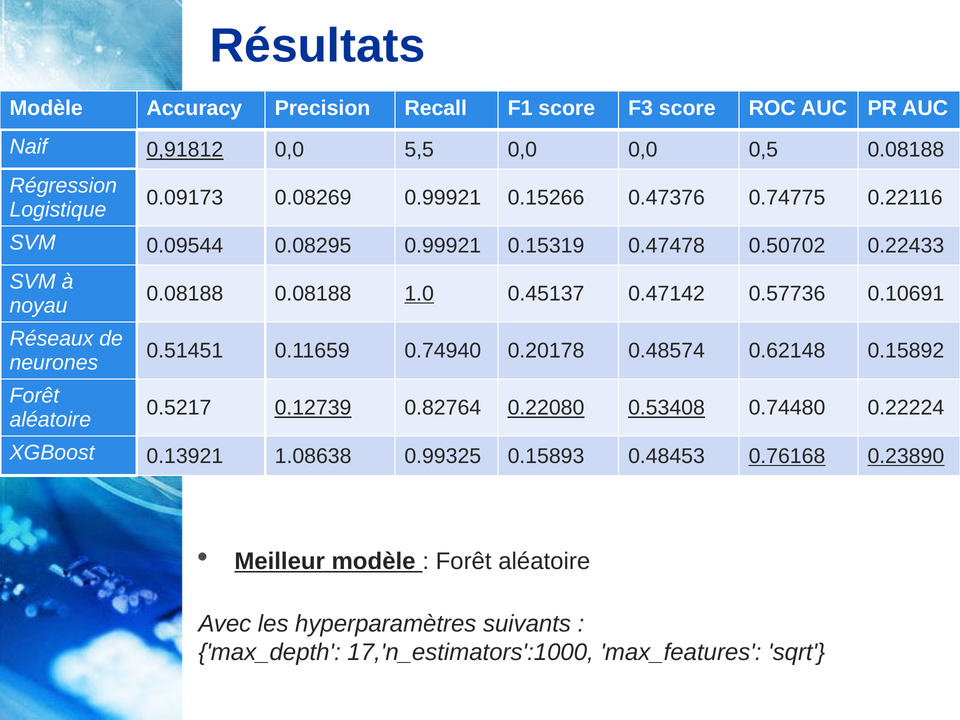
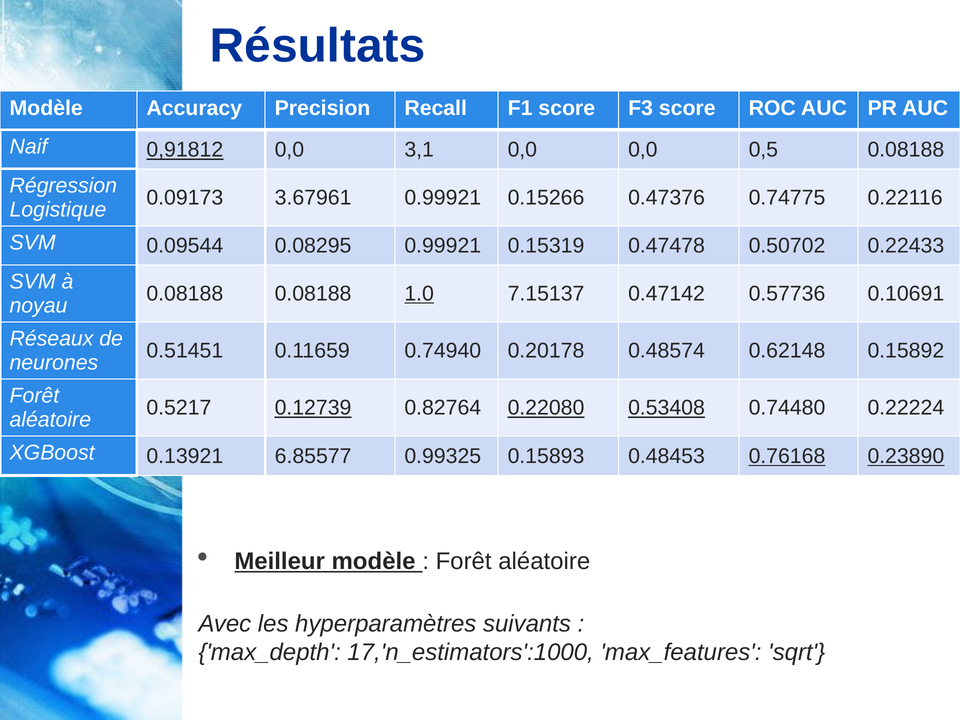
5,5: 5,5 -> 3,1 (419, 150)
0.08269: 0.08269 -> 3.67961 (313, 198)
0.45137: 0.45137 -> 7.15137 (546, 294)
1.08638: 1.08638 -> 6.85577 (313, 456)
